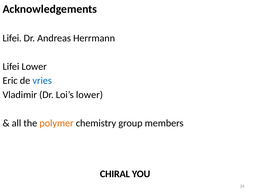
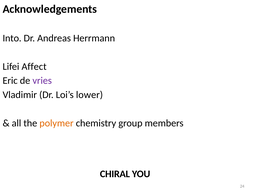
Lifei: Lifei -> Into (12, 38)
Lifei Lower: Lower -> Affect (34, 66)
vries colour: blue -> purple (42, 81)
